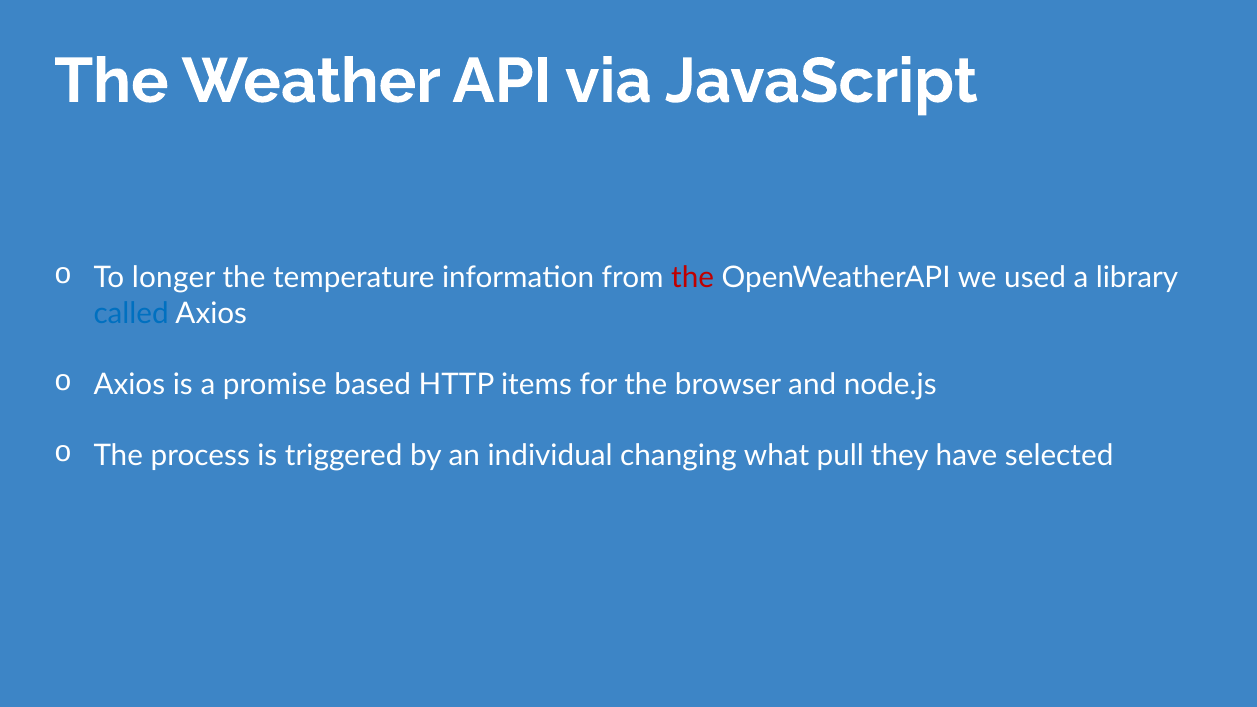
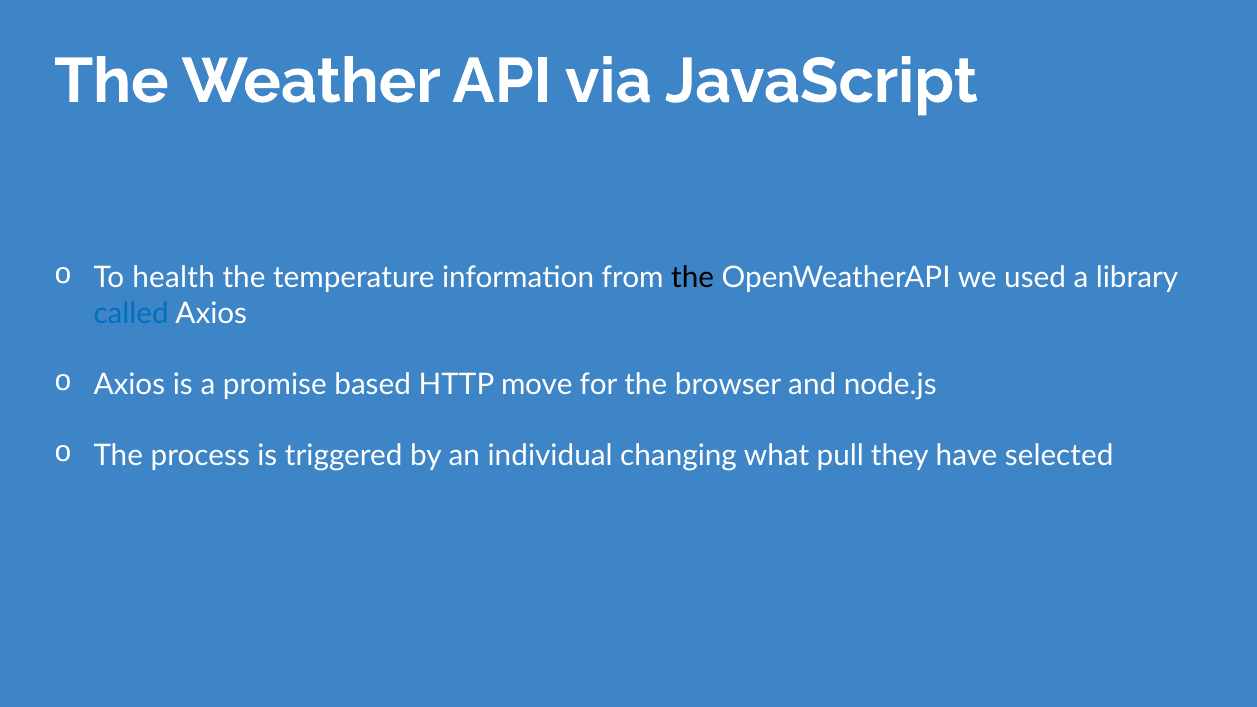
longer: longer -> health (174, 278)
the colour: red -> black (693, 278)
items: items -> move (537, 385)
